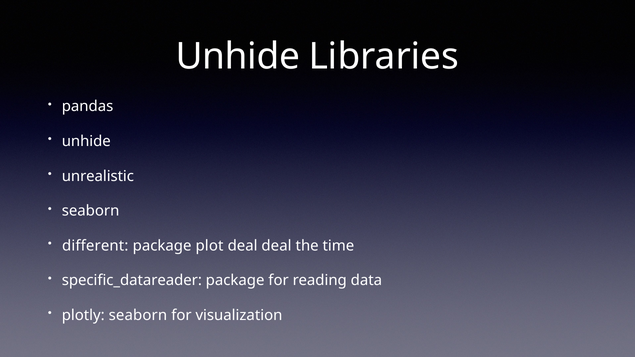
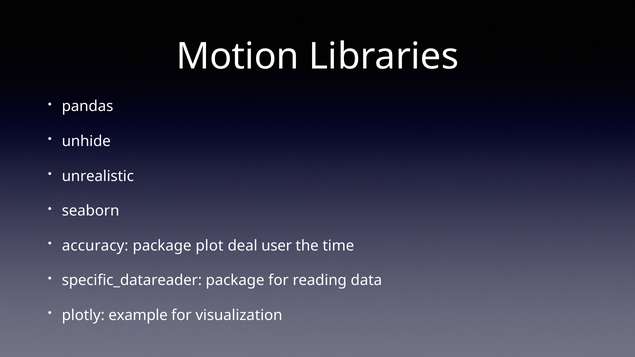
Unhide: Unhide -> Motion (238, 56)
different: different -> accuracy (95, 246)
deal deal: deal -> user (277, 246)
plotly seaborn: seaborn -> example (138, 316)
